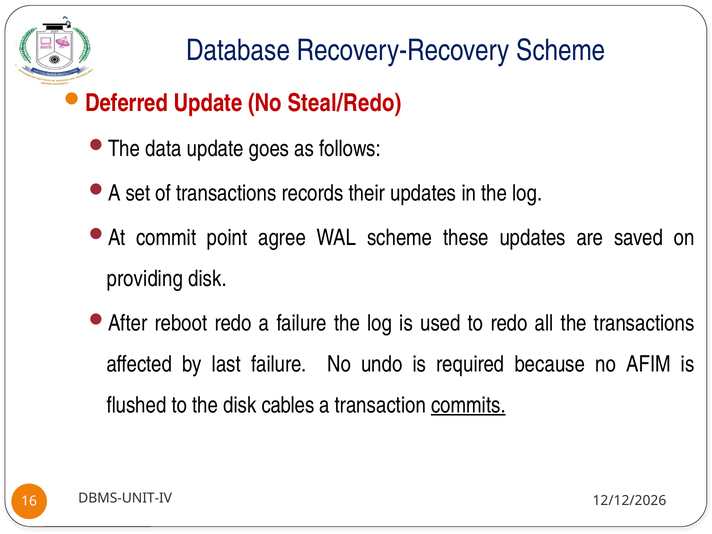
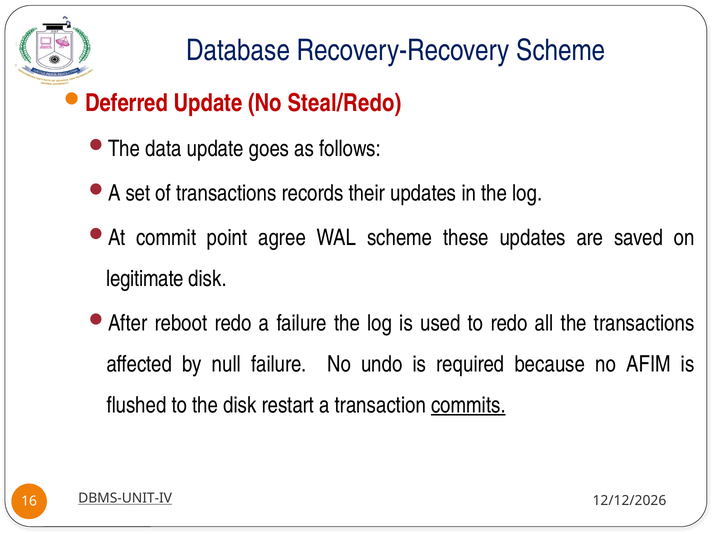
providing: providing -> legitimate (145, 279)
last: last -> null (226, 364)
cables: cables -> restart (288, 405)
DBMS-UNIT-IV underline: none -> present (125, 498)
